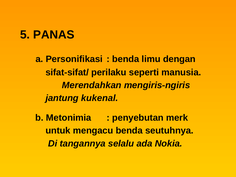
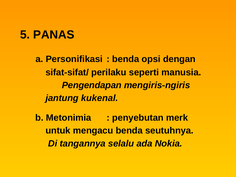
limu: limu -> opsi (151, 59)
Merendahkan: Merendahkan -> Pengendapan (92, 85)
